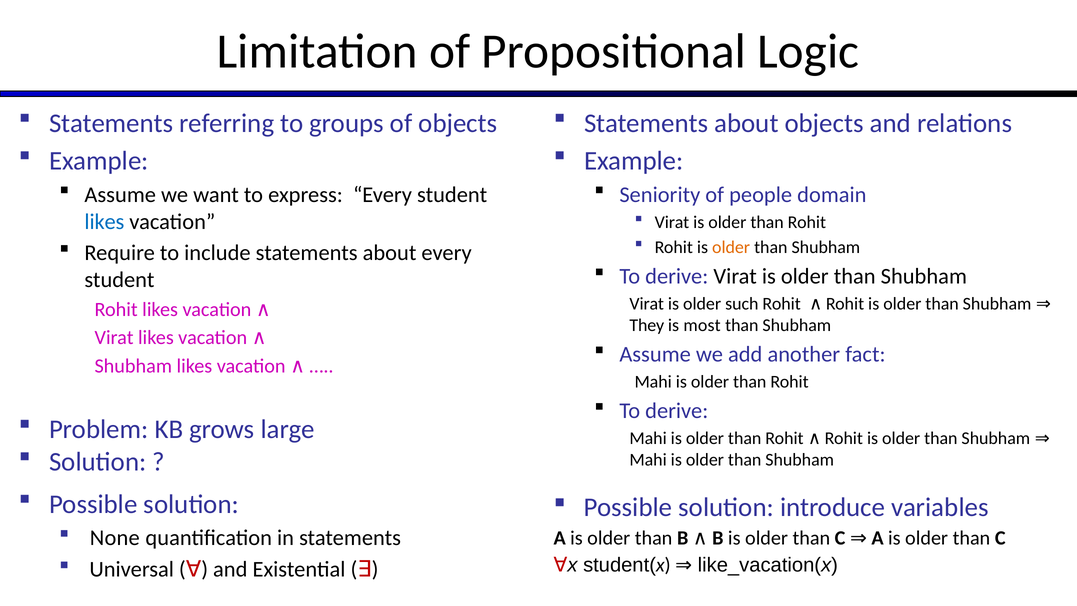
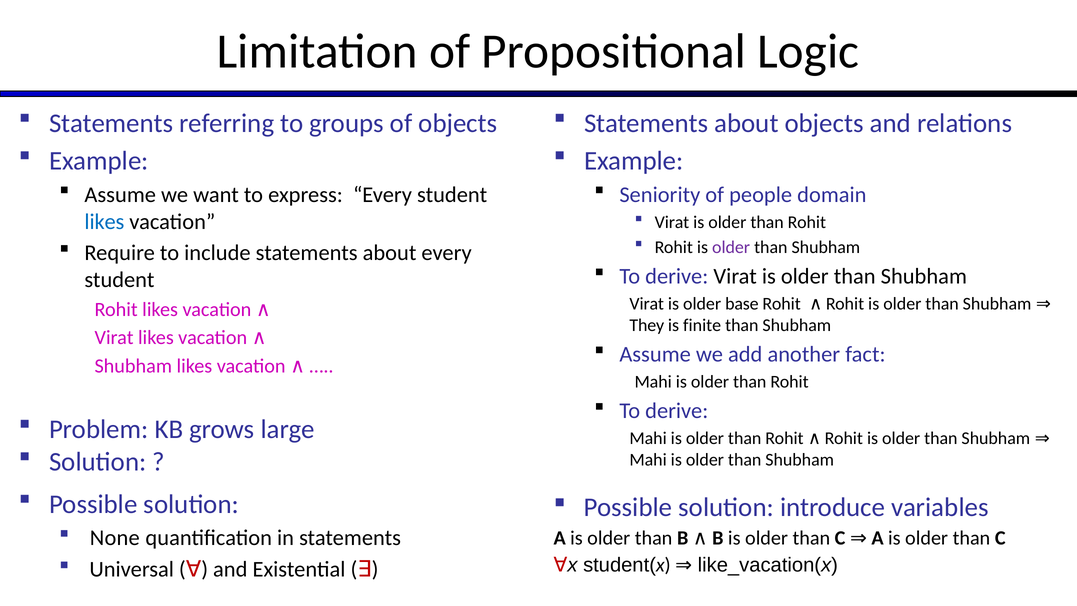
older colour: orange -> purple (731, 247)
such: such -> base (742, 304)
most: most -> finite (702, 325)
